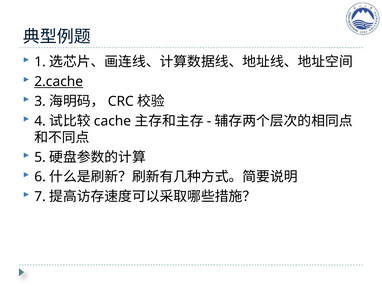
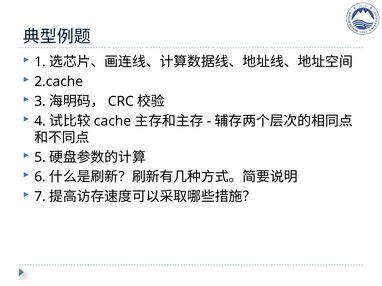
2.cache underline: present -> none (59, 82)
